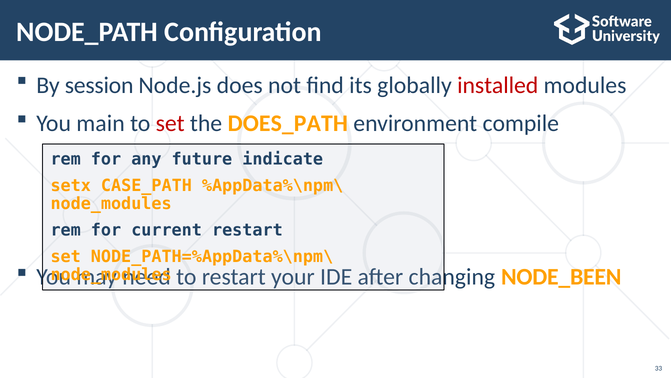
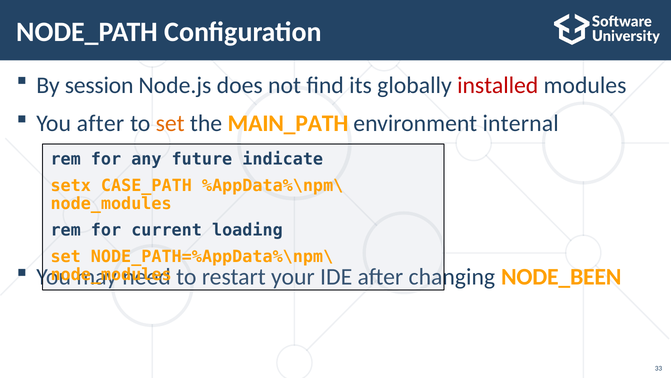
You main: main -> after (100, 123)
set colour: red -> orange (170, 123)
DOES_PATH: DOES_PATH -> MAIN_PATH (288, 123)
compile: compile -> internal (521, 123)
current restart: restart -> loading (247, 230)
